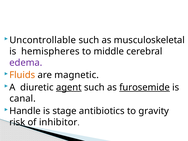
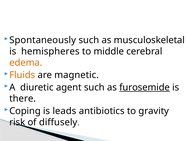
Uncontrollable: Uncontrollable -> Spontaneously (43, 40)
edema colour: purple -> orange (26, 63)
agent underline: present -> none (69, 87)
canal: canal -> there (23, 99)
Handle: Handle -> Coping (25, 111)
stage: stage -> leads (64, 111)
inhibitor: inhibitor -> diffusely (58, 122)
